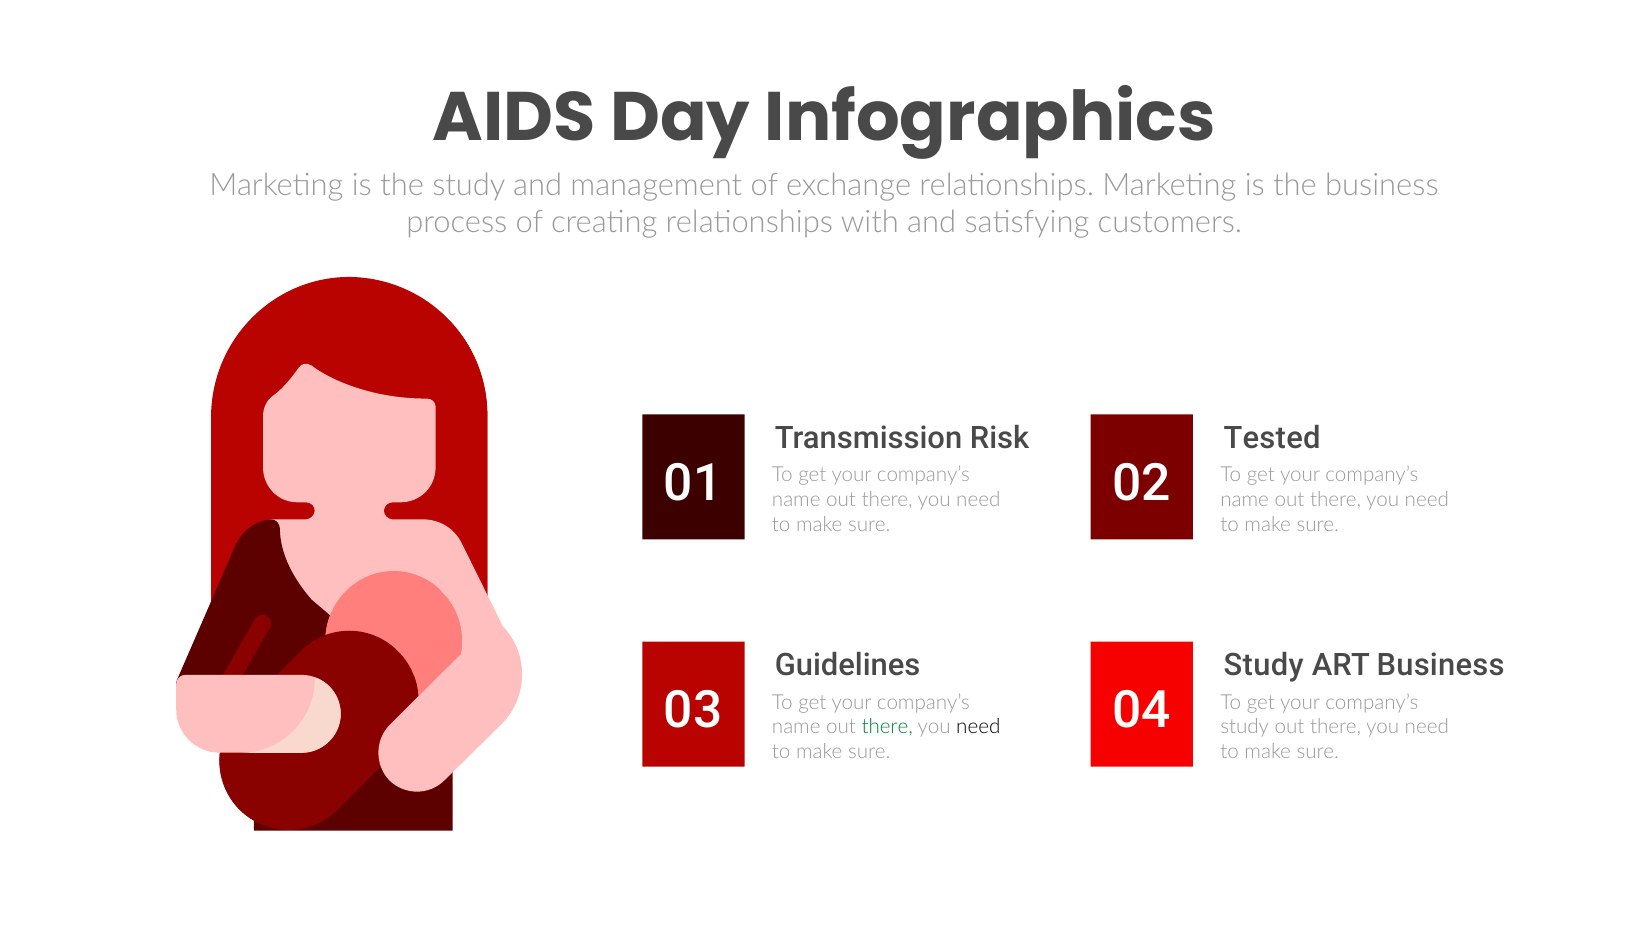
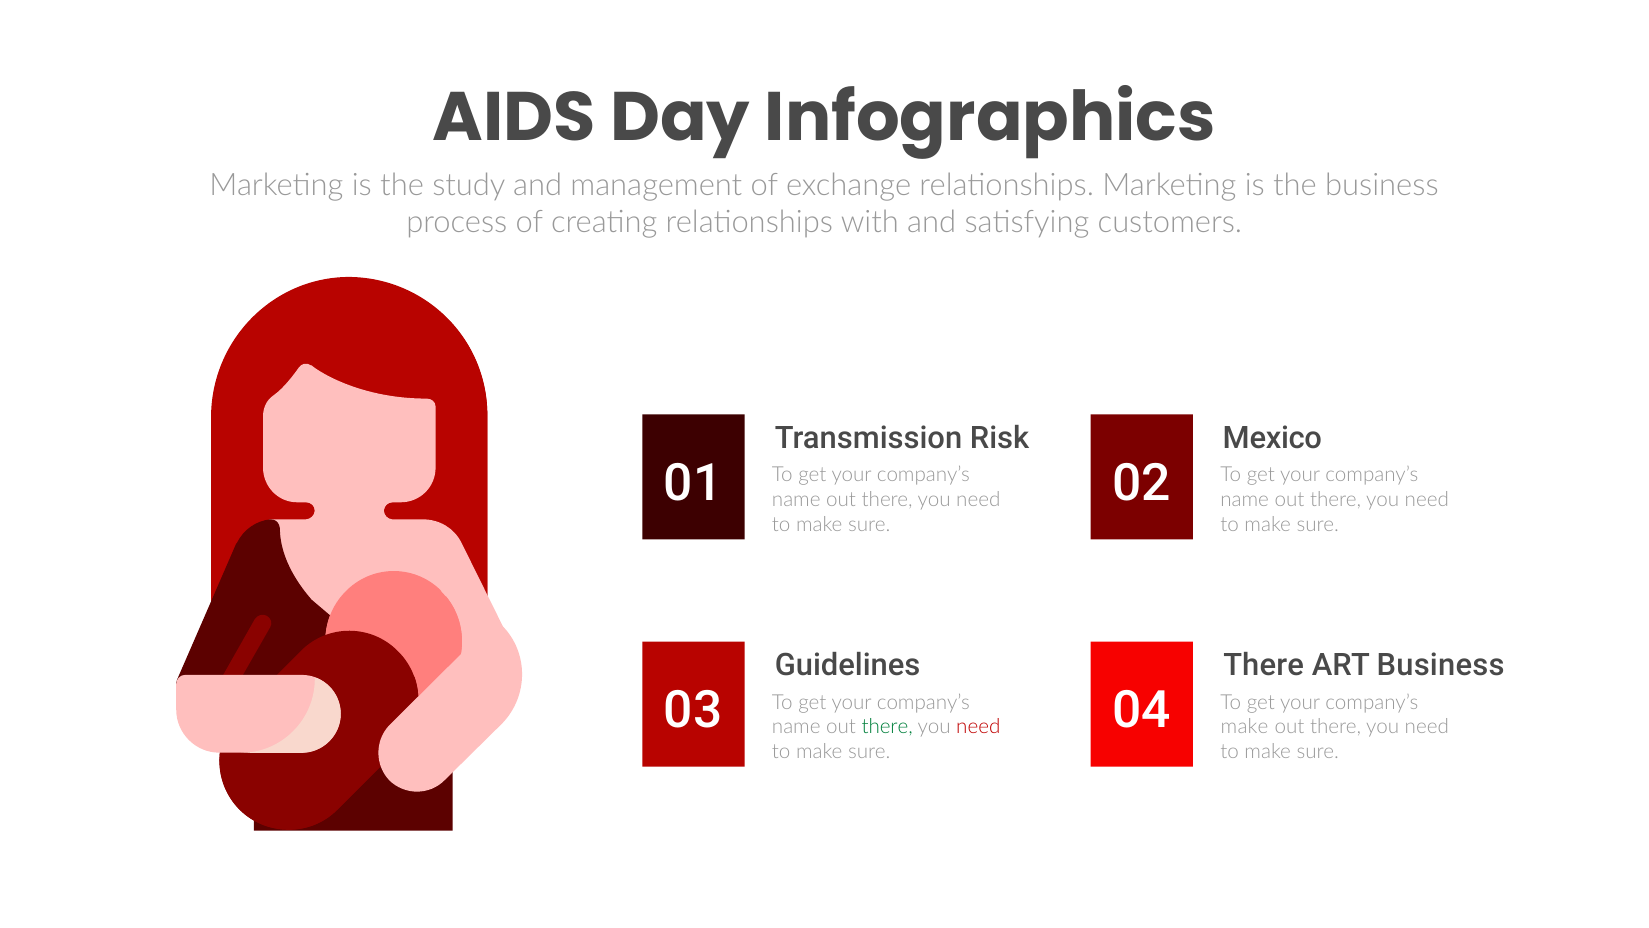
Tested: Tested -> Mexico (1272, 438)
Study: Study -> There (1264, 665)
need colour: black -> red (978, 727)
study: study -> make (1245, 727)
